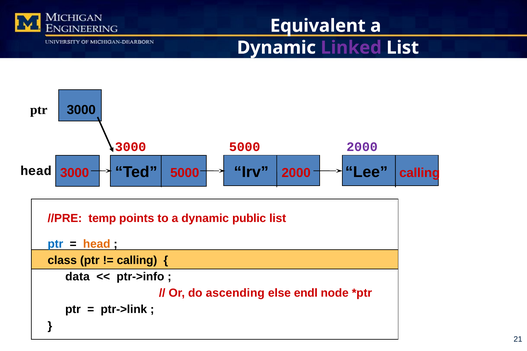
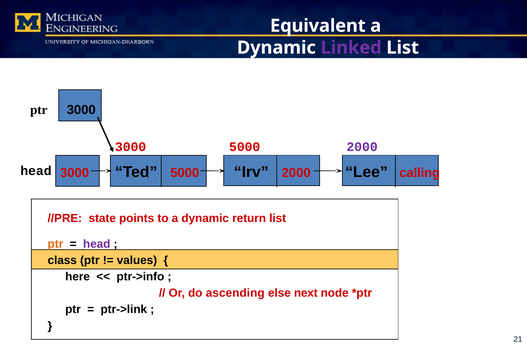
temp: temp -> state (102, 218)
public: public -> return (249, 218)
ptr colour: blue -> orange (55, 244)
head colour: orange -> purple (97, 244)
calling: calling -> values (137, 261)
data: data -> here (78, 277)
endl: endl -> next (306, 293)
